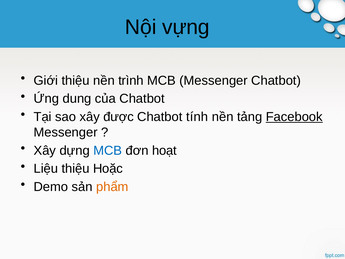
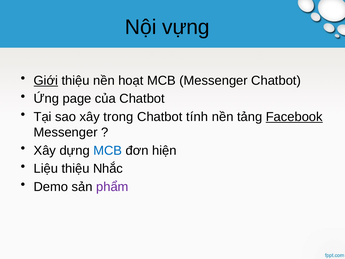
Giới underline: none -> present (46, 80)
trình: trình -> hoạt (131, 80)
dung: dung -> page (77, 99)
được: được -> trong (118, 117)
hoạt: hoạt -> hiện (164, 150)
Hoặc: Hoặc -> Nhắc (108, 168)
phẩm colour: orange -> purple (112, 187)
